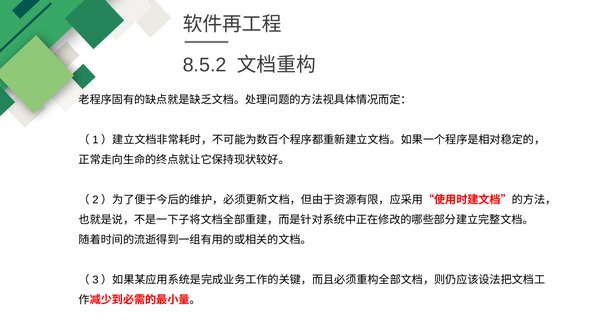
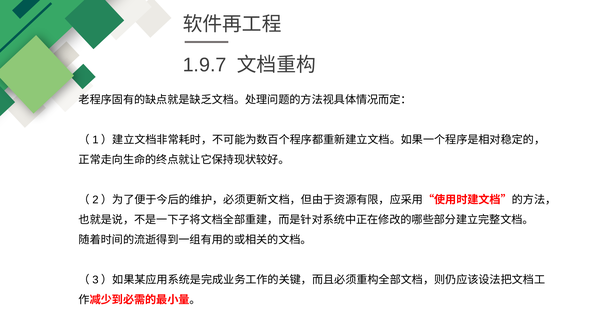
8.5.2: 8.5.2 -> 1.9.7 (205, 65)
